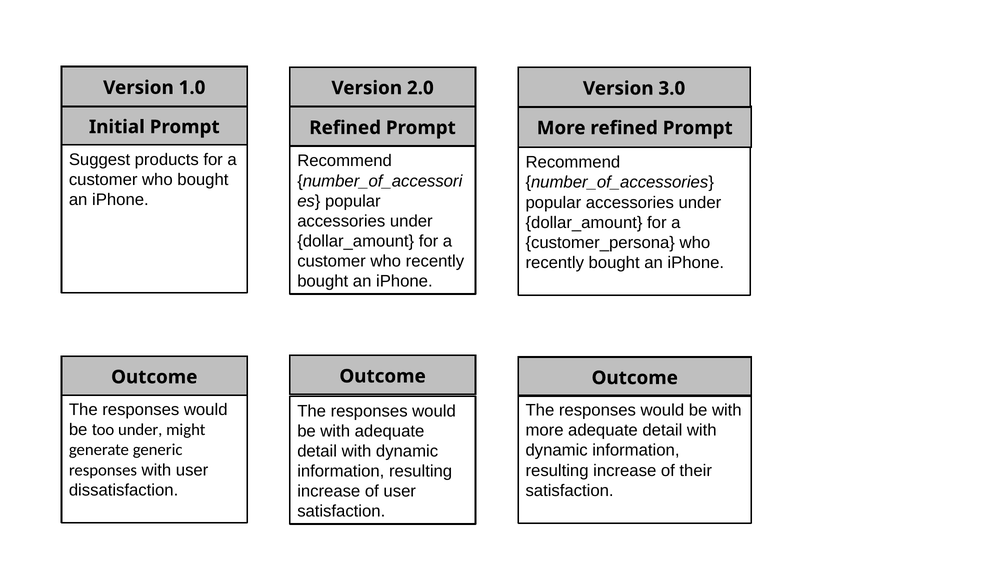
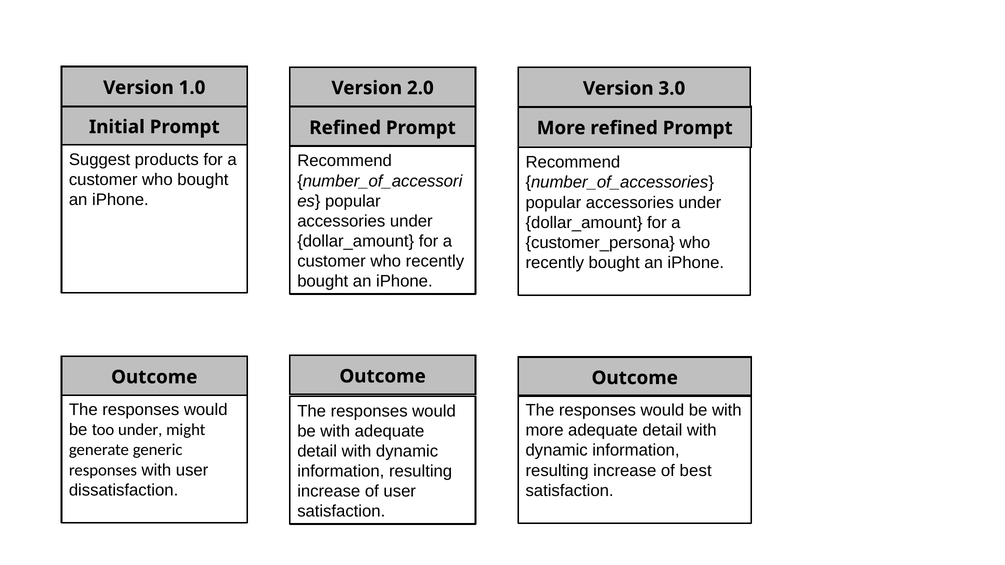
their: their -> best (696, 471)
